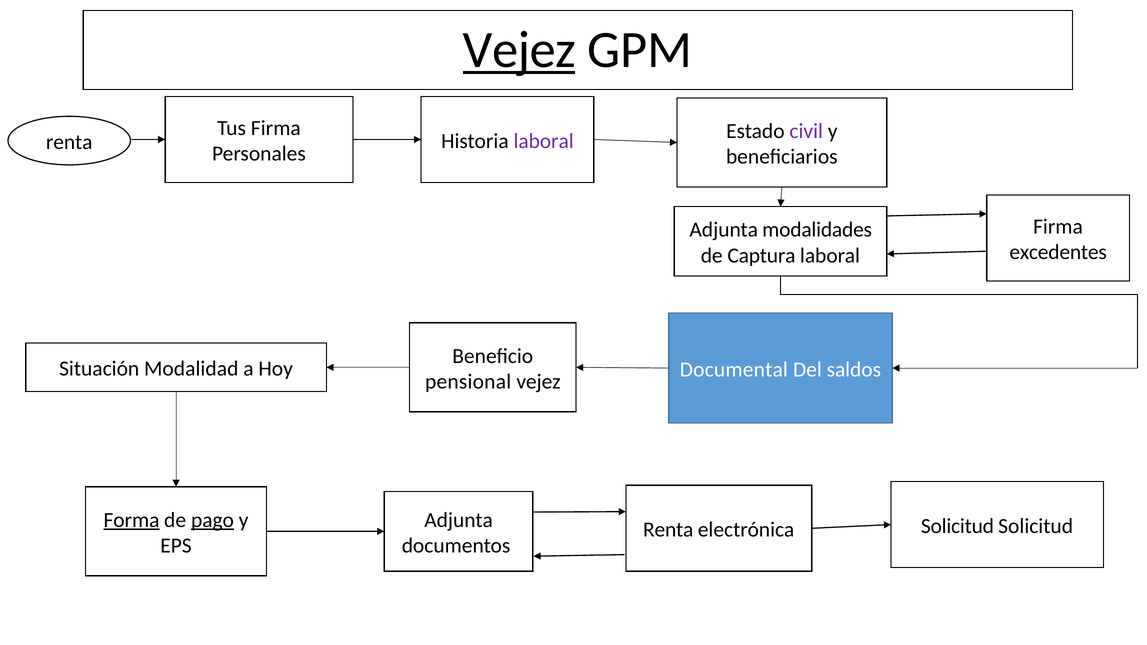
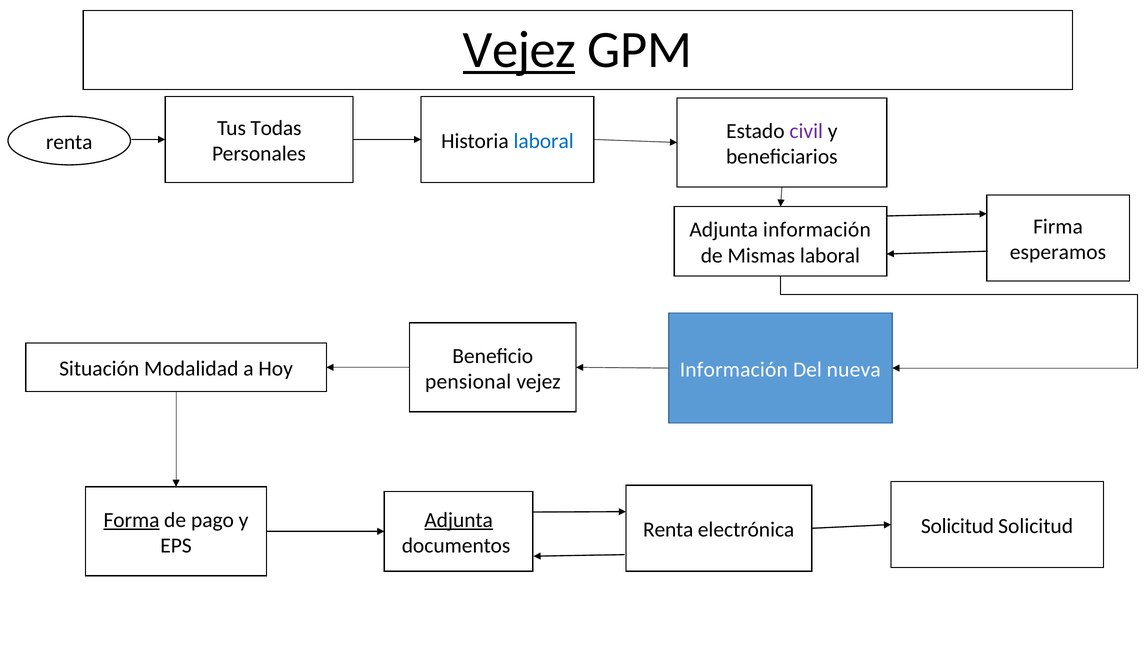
Tus Firma: Firma -> Todas (276, 128)
laboral colour: purple -> blue (544, 141)
Adjunta modalidades: modalidades -> información (817, 230)
excedentes: excedentes -> esperamos (1058, 252)
Captura: Captura -> Mismas (761, 256)
Hoy Documental: Documental -> Información (734, 370)
saldos: saldos -> nueva (854, 370)
pago underline: present -> none (212, 520)
Adjunta underline: none -> present (459, 520)
